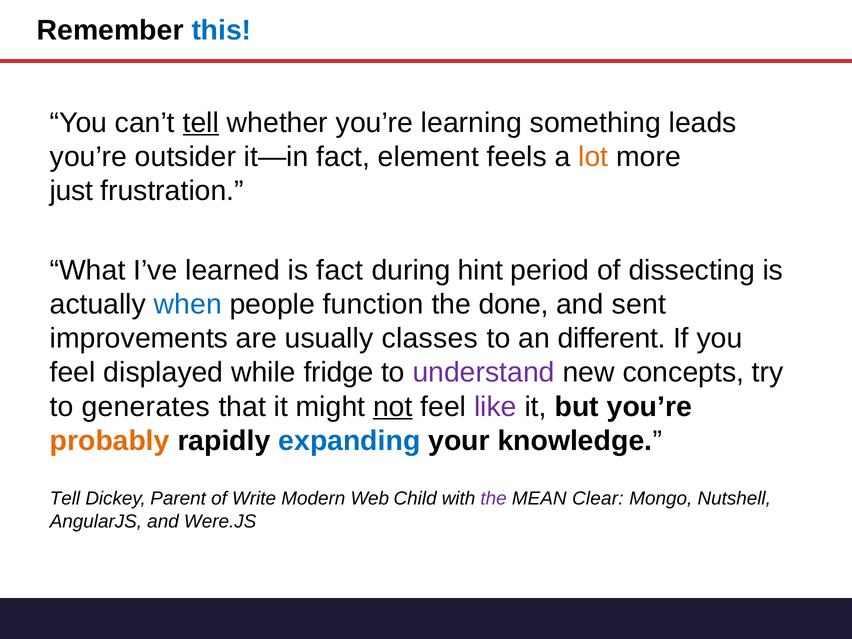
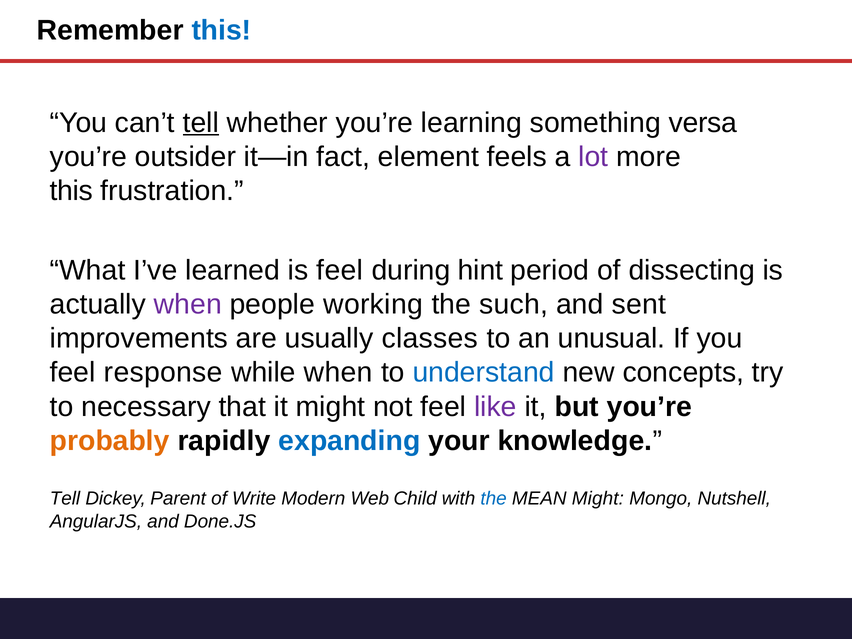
leads: leads -> versa (703, 123)
lot colour: orange -> purple (593, 157)
just: just -> this (71, 191)
is fact: fact -> feel (340, 270)
when colour: blue -> purple (188, 304)
function: function -> working (373, 304)
done: done -> such (514, 304)
different: different -> unusual (612, 338)
displayed: displayed -> response (163, 373)
while fridge: fridge -> when (338, 373)
understand colour: purple -> blue (484, 373)
generates: generates -> necessary (146, 407)
not underline: present -> none (393, 407)
the colour: purple -> blue (494, 499)
MEAN Clear: Clear -> Might (598, 499)
Were.JS: Were.JS -> Done.JS (220, 521)
